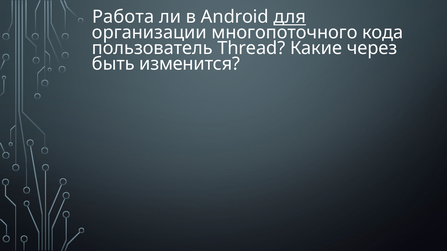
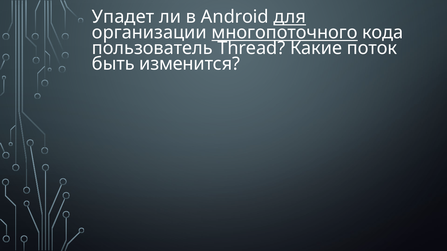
Работа: Работа -> Упадет (123, 17)
многопоточного underline: none -> present (285, 33)
через: через -> поток (372, 48)
